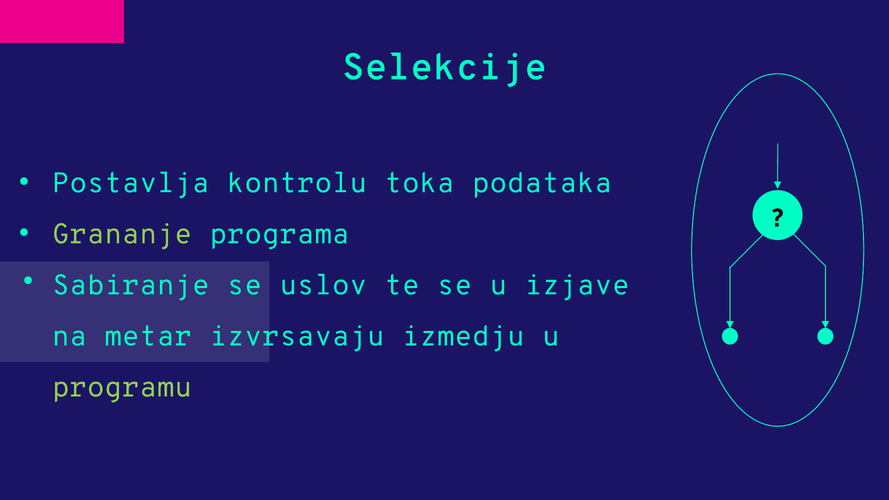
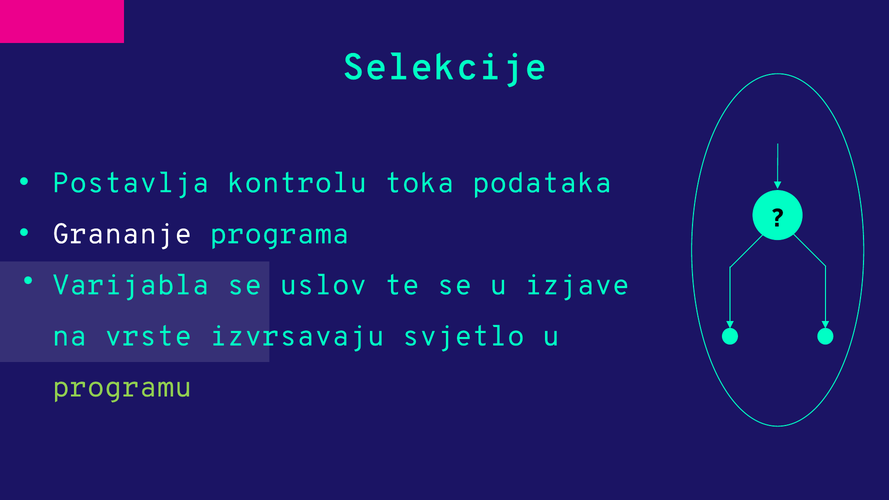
Grananje colour: light green -> white (122, 234)
Sabiranje: Sabiranje -> Varijabla (131, 285)
metar: metar -> vrste (148, 336)
izmedju: izmedju -> svjetlo (463, 336)
